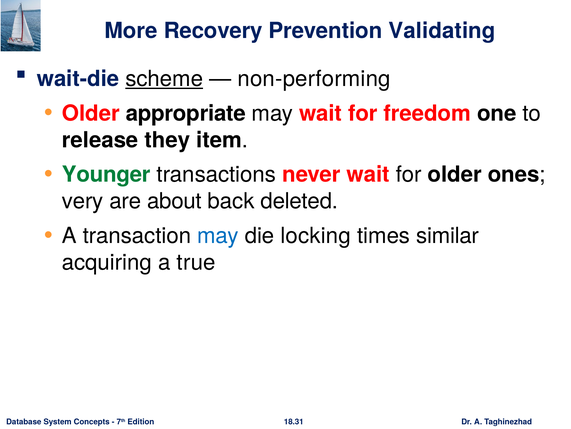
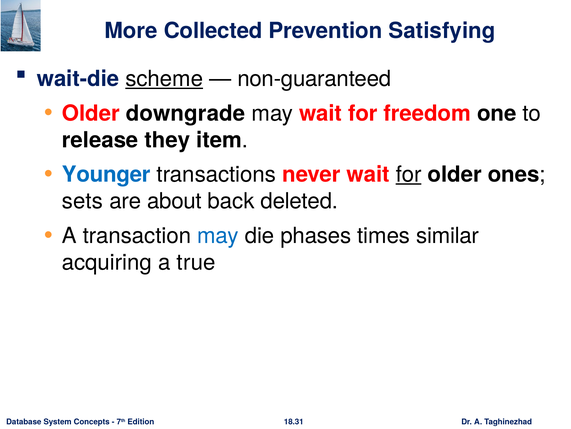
Recovery: Recovery -> Collected (213, 31)
Validating: Validating -> Satisfying (442, 31)
non-performing: non-performing -> non-guaranteed (314, 79)
appropriate: appropriate -> downgrade (186, 113)
Younger colour: green -> blue (106, 174)
for underline: none -> present (409, 174)
very: very -> sets (82, 201)
locking: locking -> phases (316, 235)
